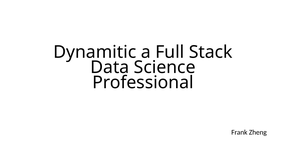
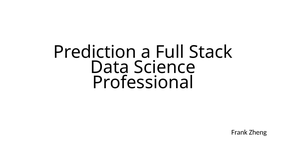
Dynamitic: Dynamitic -> Prediction (95, 52)
